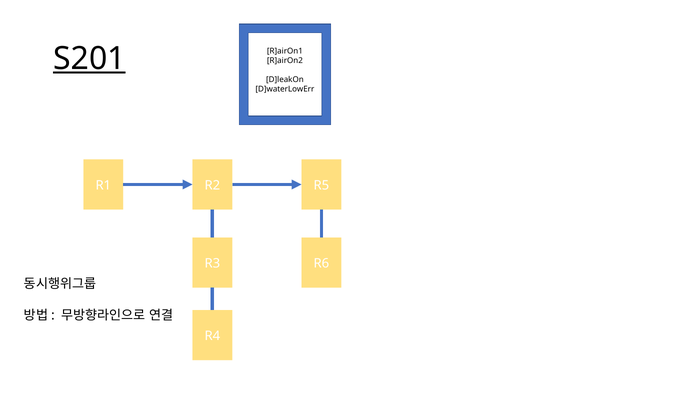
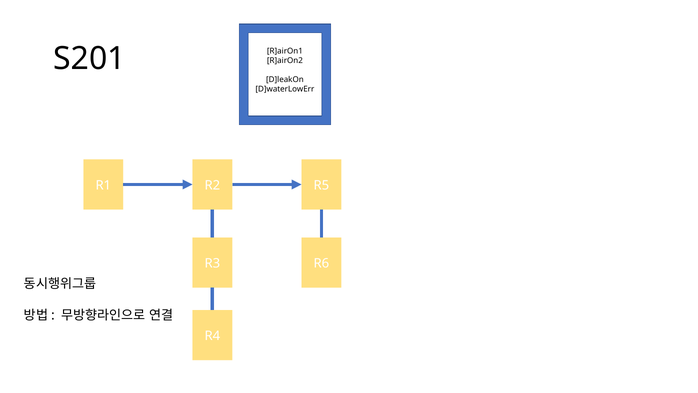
S201 underline: present -> none (89, 59)
